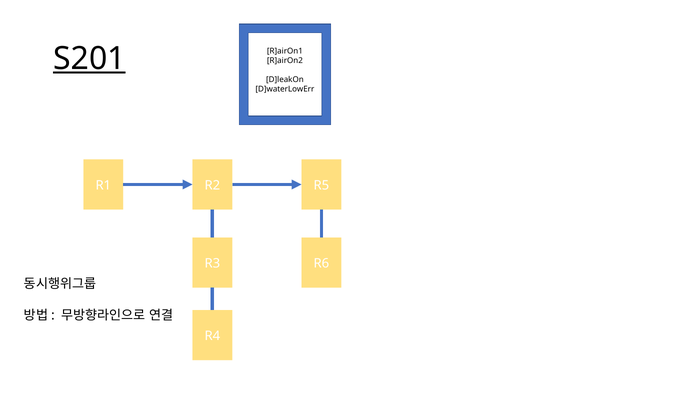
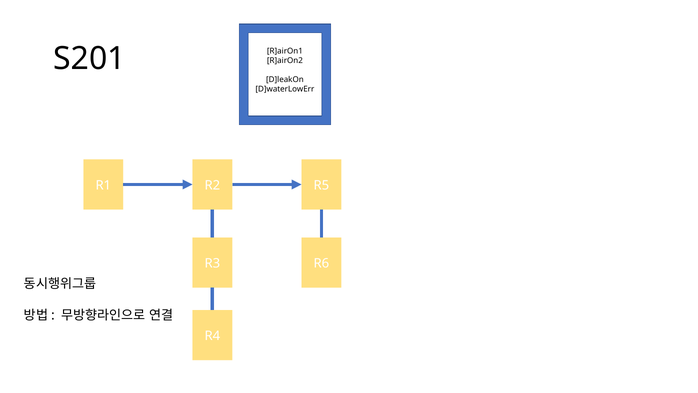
S201 underline: present -> none (89, 59)
